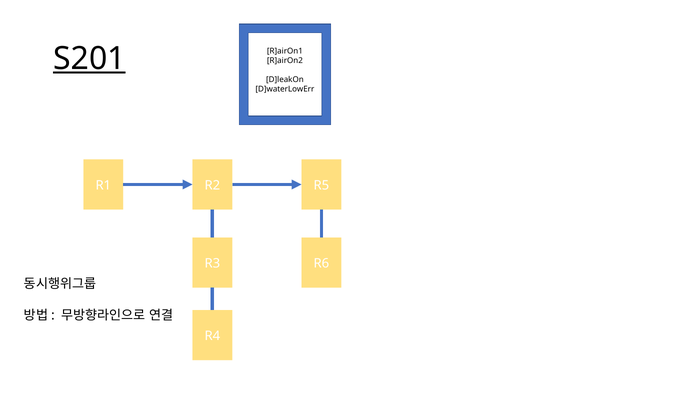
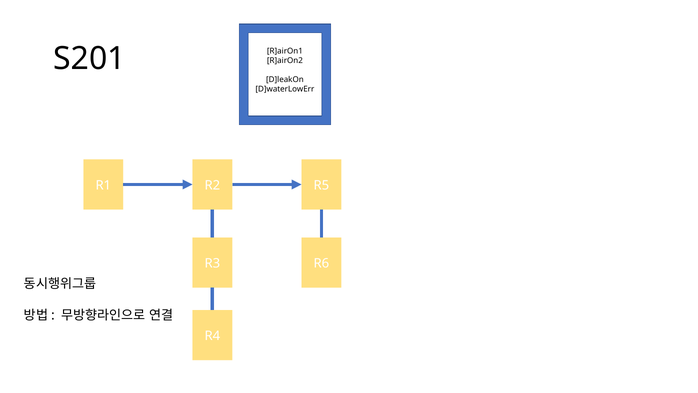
S201 underline: present -> none (89, 59)
